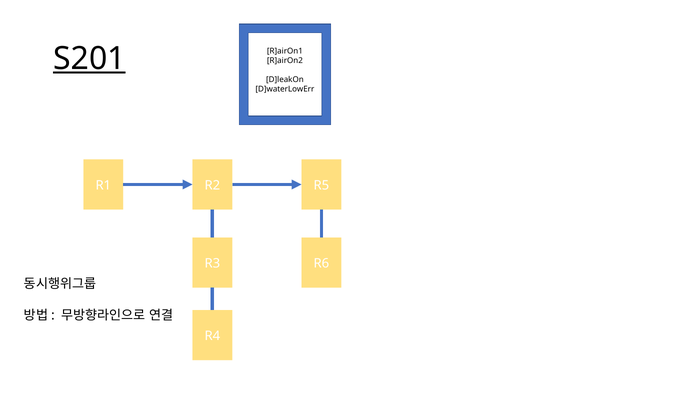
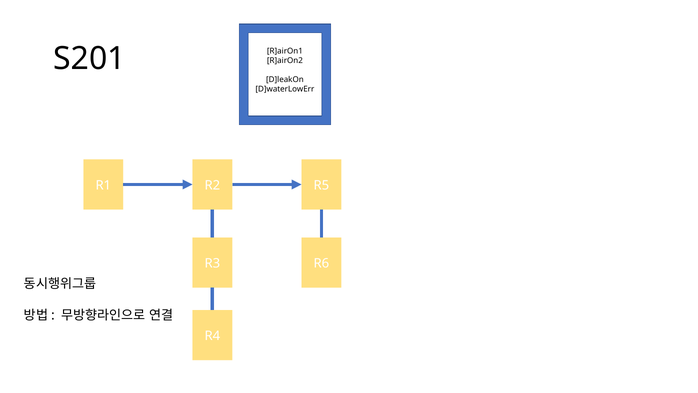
S201 underline: present -> none (89, 59)
